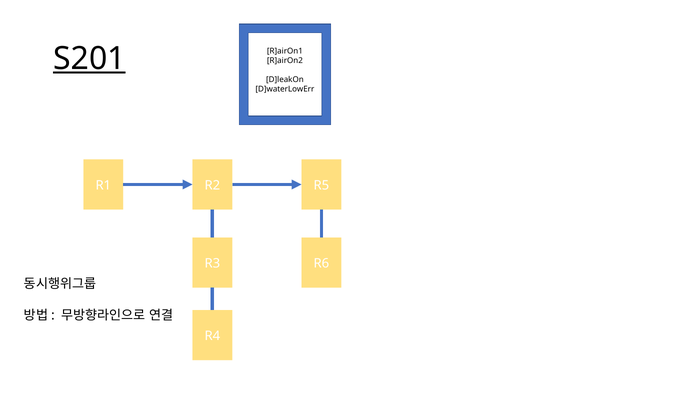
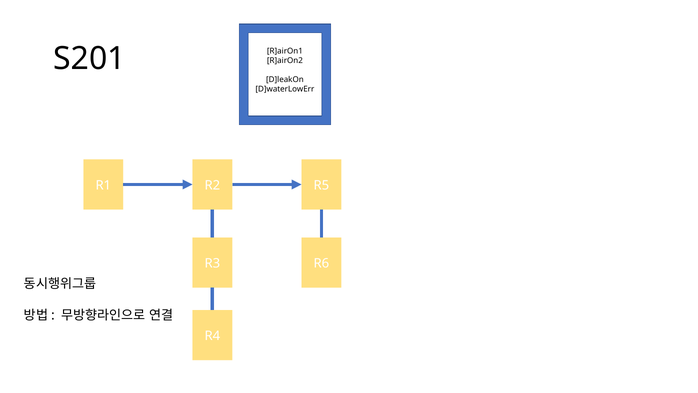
S201 underline: present -> none (89, 59)
